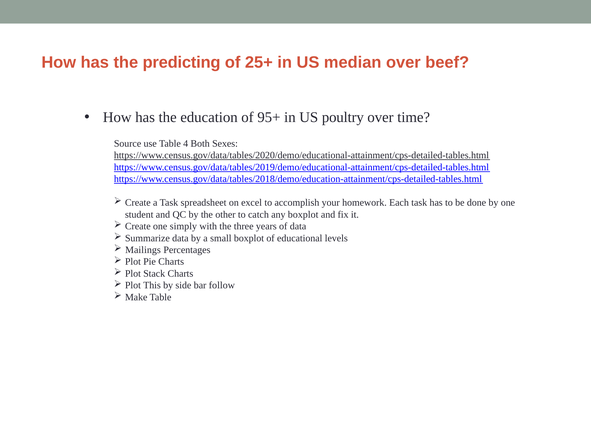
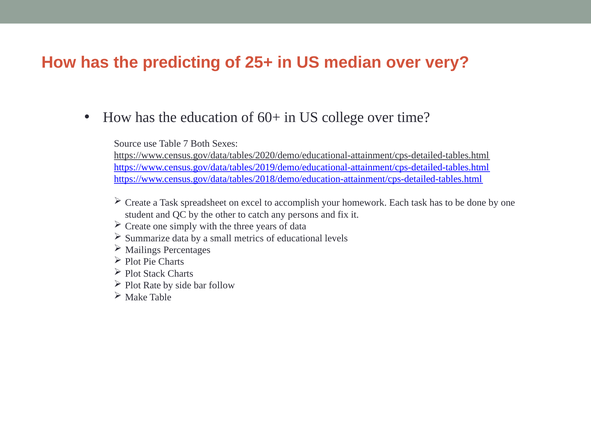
beef: beef -> very (447, 63)
95+: 95+ -> 60+ (269, 117)
poultry: poultry -> college (343, 117)
4: 4 -> 7 (186, 144)
any boxplot: boxplot -> persons (303, 215)
small boxplot: boxplot -> metrics (249, 238)
This: This -> Rate (152, 286)
